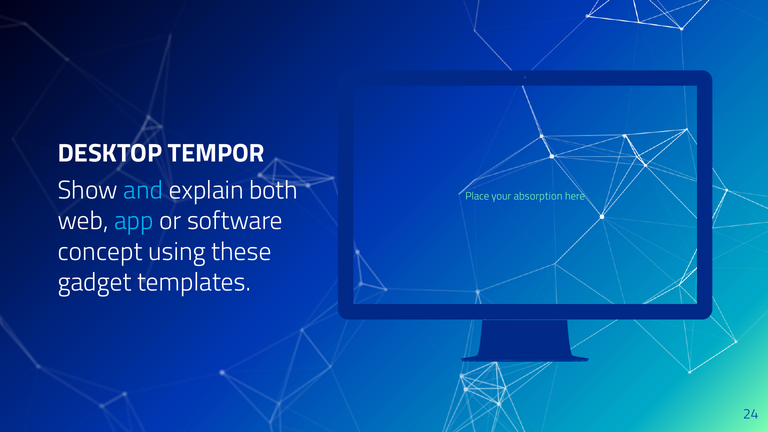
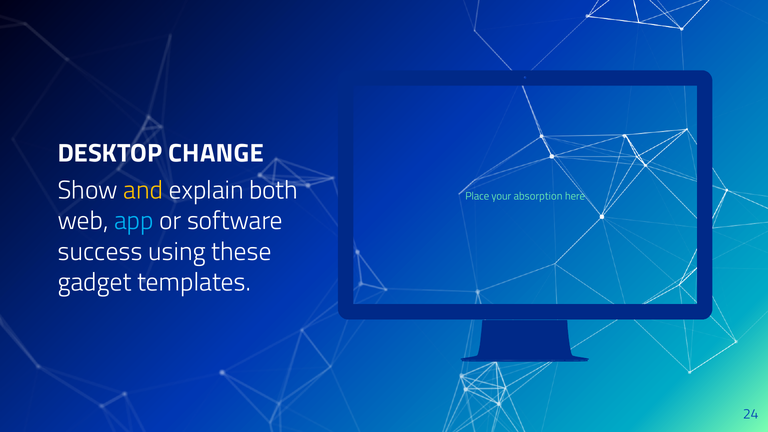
TEMPOR: TEMPOR -> CHANGE (216, 153)
and colour: light blue -> yellow (143, 190)
concept: concept -> success (100, 252)
